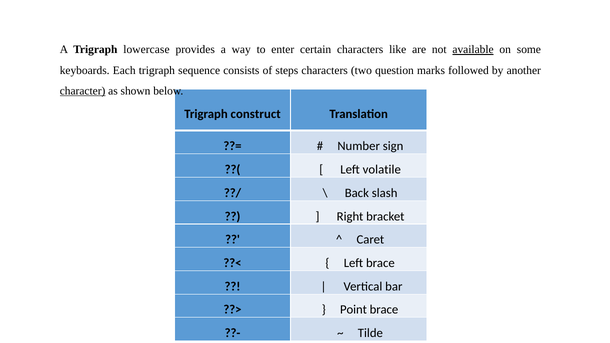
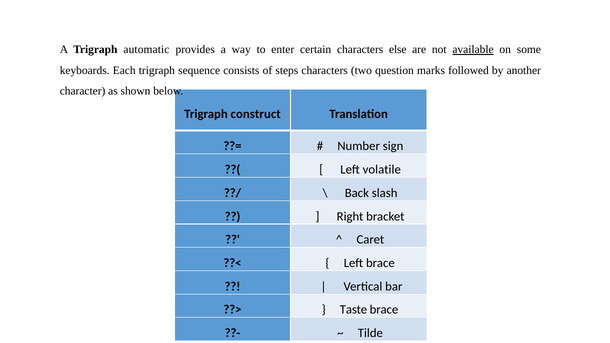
lowercase: lowercase -> automatic (146, 50)
like: like -> else (398, 50)
character underline: present -> none (83, 91)
Point: Point -> Taste (354, 310)
